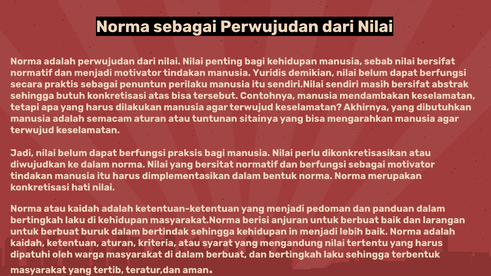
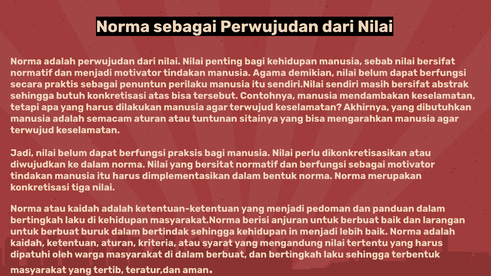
Yuridis: Yuridis -> Agama (269, 73)
hati: hati -> tiga (81, 187)
